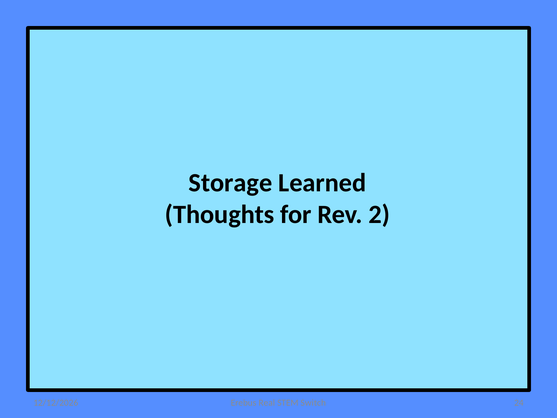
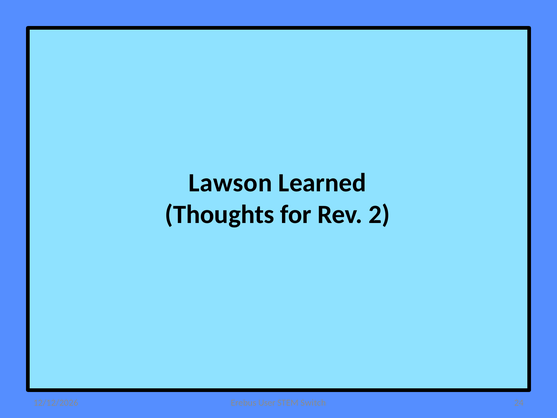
Storage: Storage -> Lawson (230, 183)
Real: Real -> User (267, 403)
